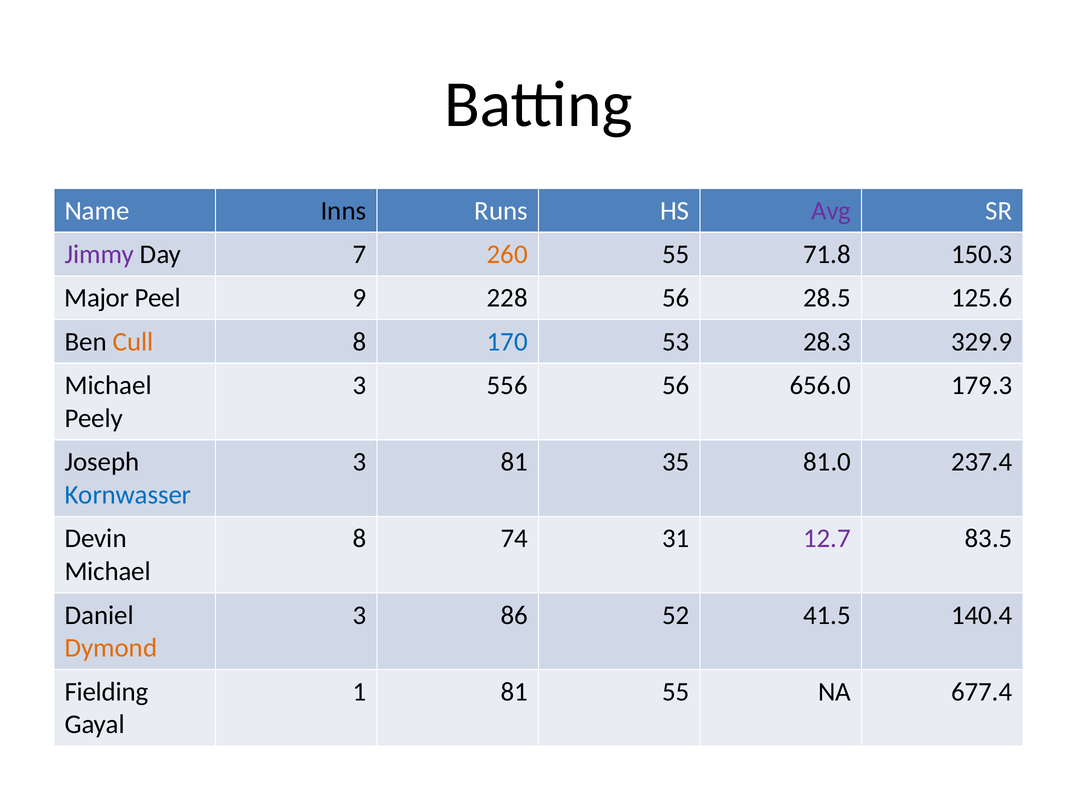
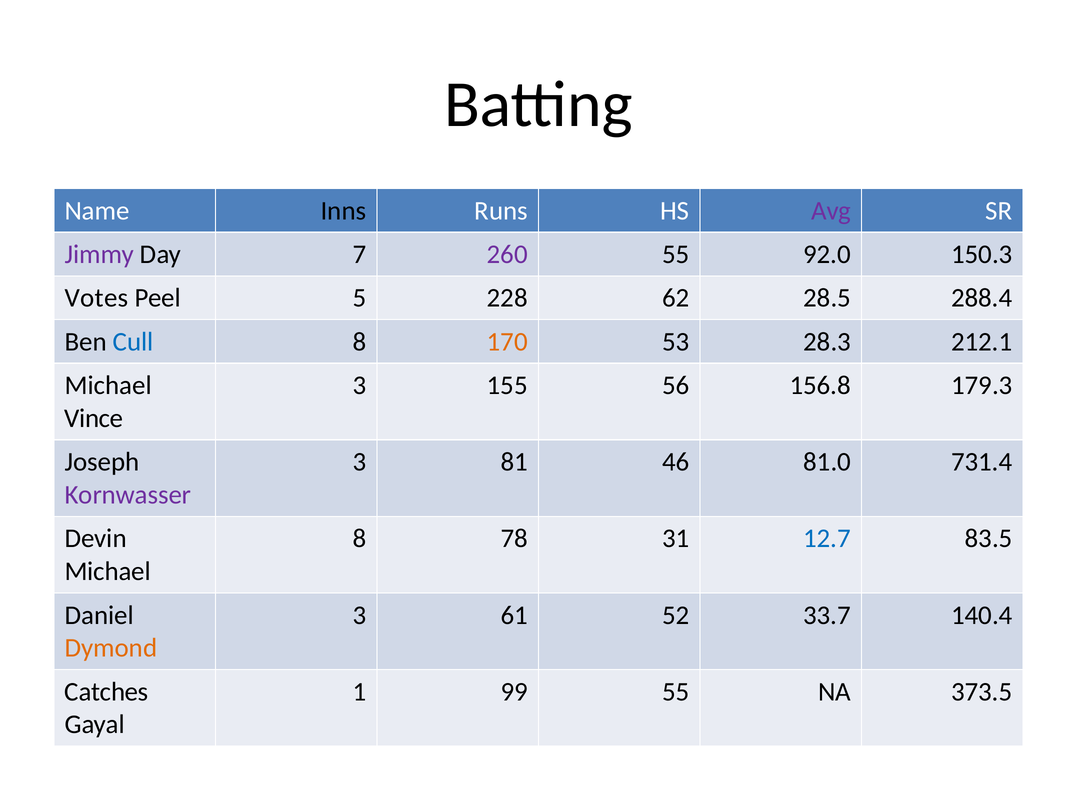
260 colour: orange -> purple (507, 254)
71.8: 71.8 -> 92.0 (827, 254)
Major: Major -> Votes (96, 298)
9: 9 -> 5 (359, 298)
228 56: 56 -> 62 (676, 298)
125.6: 125.6 -> 288.4 (982, 298)
Cull colour: orange -> blue (133, 342)
170 colour: blue -> orange (507, 342)
329.9: 329.9 -> 212.1 (982, 342)
556: 556 -> 155 (507, 385)
656.0: 656.0 -> 156.8 (820, 385)
Peely: Peely -> Vince (94, 418)
35: 35 -> 46 (676, 462)
237.4: 237.4 -> 731.4 (982, 462)
Kornwasser colour: blue -> purple (128, 495)
74: 74 -> 78 (514, 538)
12.7 colour: purple -> blue (827, 538)
86: 86 -> 61 (514, 615)
41.5: 41.5 -> 33.7 (827, 615)
Fielding: Fielding -> Catches (107, 691)
1 81: 81 -> 99 (514, 691)
677.4: 677.4 -> 373.5 (982, 691)
